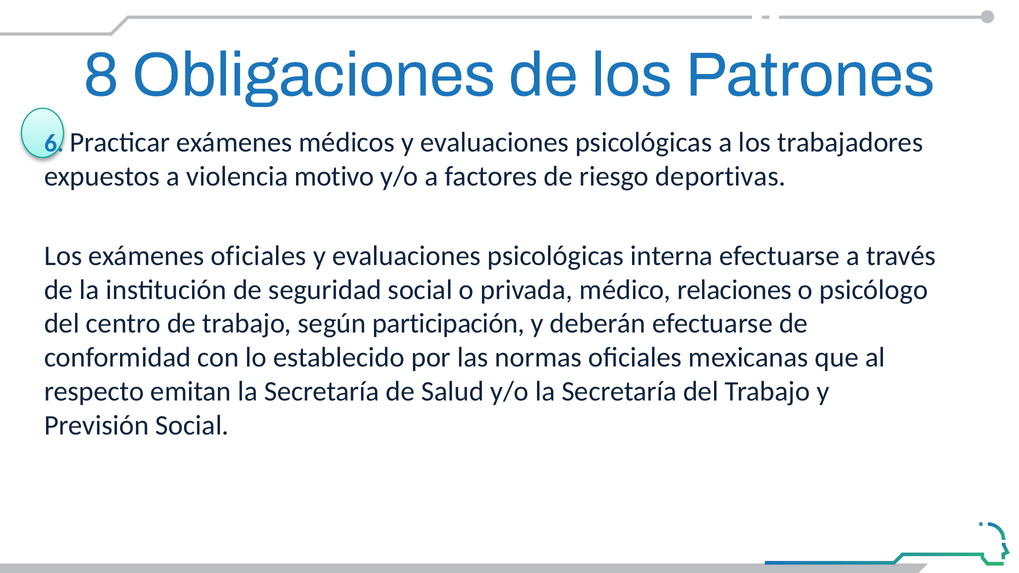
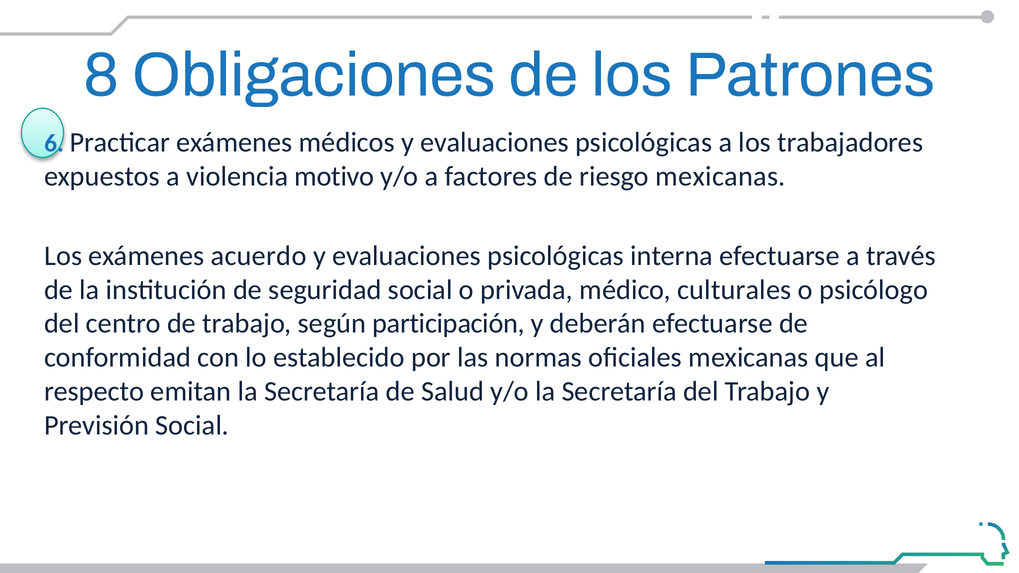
riesgo deportivas: deportivas -> mexicanas (721, 177)
exámenes oficiales: oficiales -> acuerdo (259, 256)
relaciones: relaciones -> culturales (734, 290)
